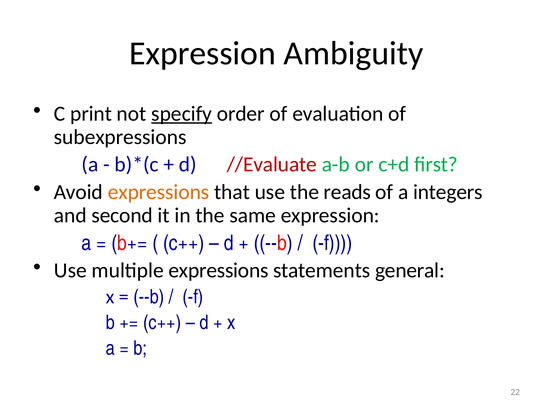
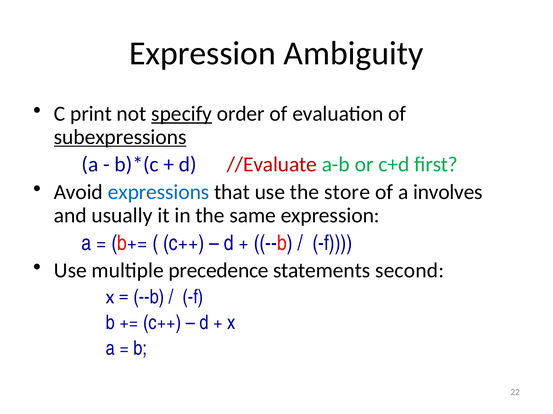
subexpressions underline: none -> present (120, 137)
expressions colour: orange -> blue (159, 192)
reads: reads -> store (347, 192)
integers: integers -> involves (448, 192)
second: second -> usually (122, 216)
multiple expressions: expressions -> precedence (219, 271)
general: general -> second (410, 271)
